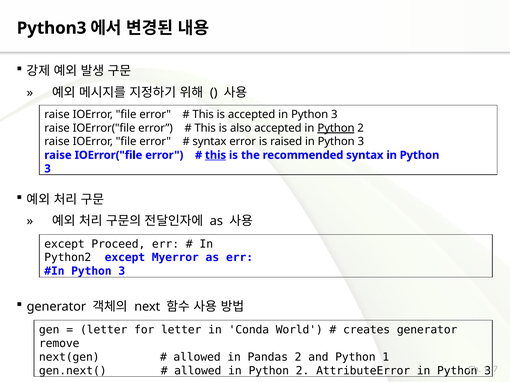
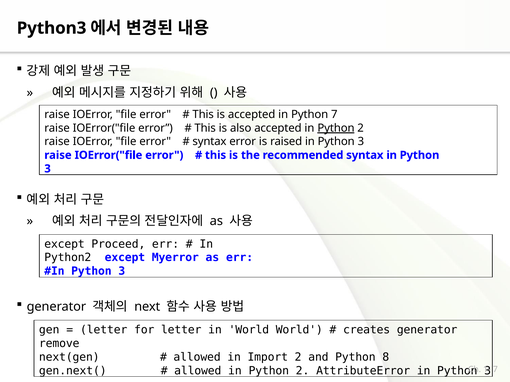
accepted in Python 3: 3 -> 7 (334, 115)
this underline: present -> none (216, 155)
in Conda: Conda -> World (249, 330)
Pandas: Pandas -> Import (268, 357)
1: 1 -> 8 (386, 357)
